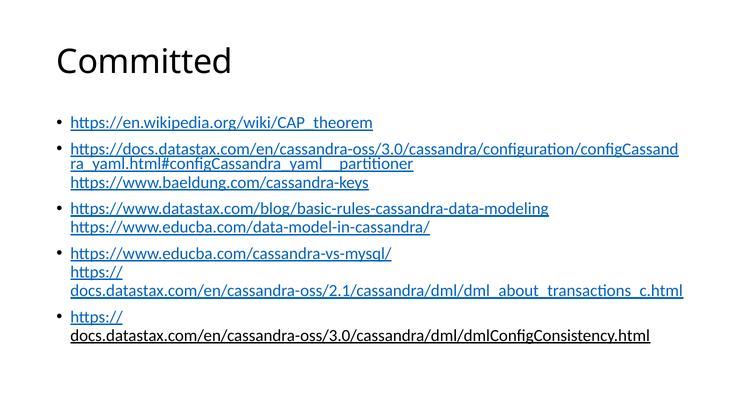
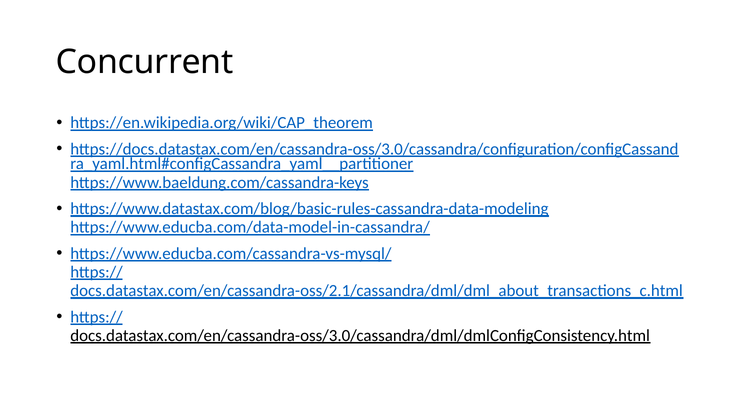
Committed: Committed -> Concurrent (145, 62)
